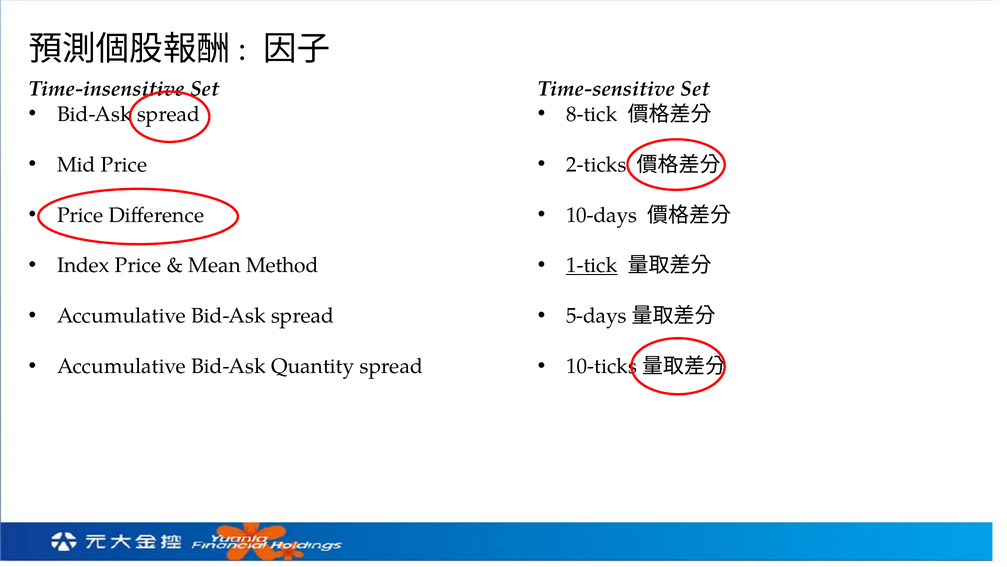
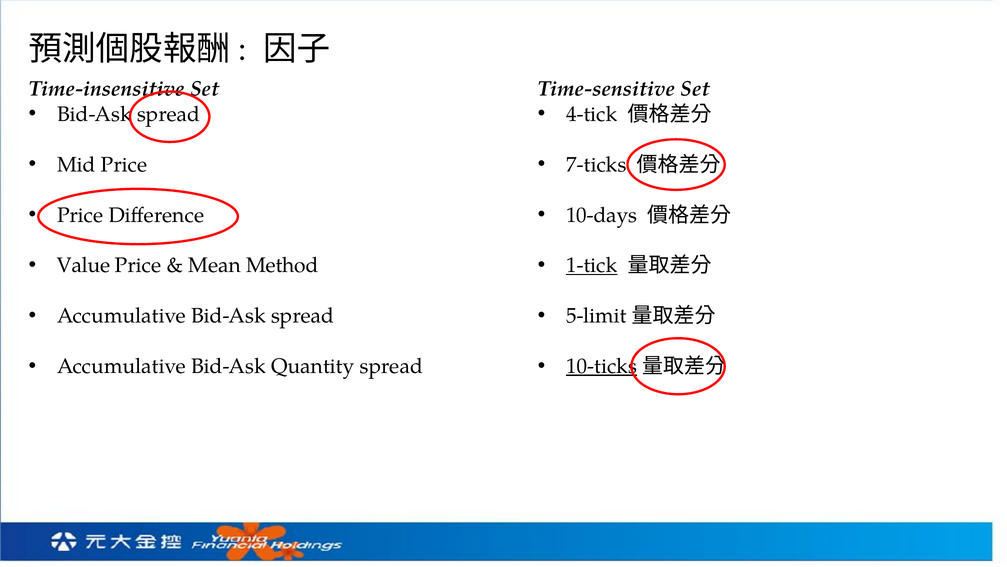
8-tick: 8-tick -> 4-tick (592, 114)
2-ticks: 2-ticks -> 7-ticks (596, 164)
Index: Index -> Value (83, 265)
5-days: 5-days -> 5-limit (596, 316)
10-ticks underline: none -> present (602, 366)
